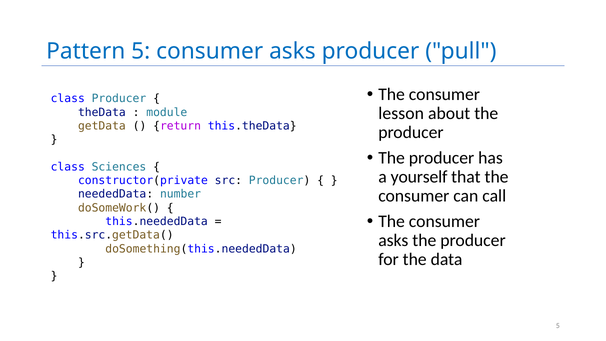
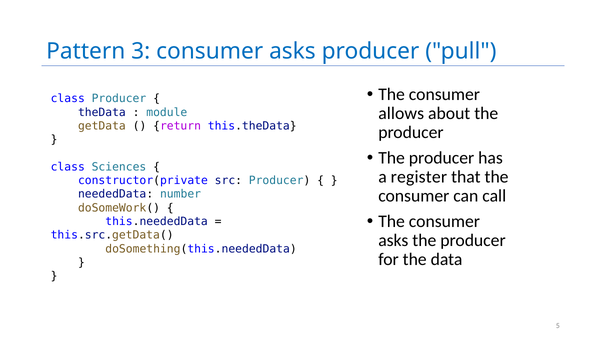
Pattern 5: 5 -> 3 (141, 51)
lesson: lesson -> allows (401, 113)
yourself: yourself -> register (419, 177)
